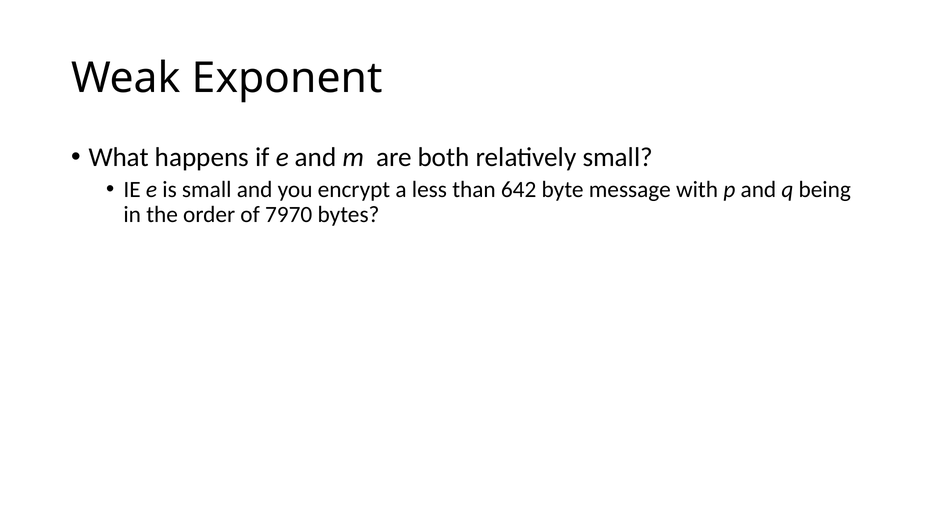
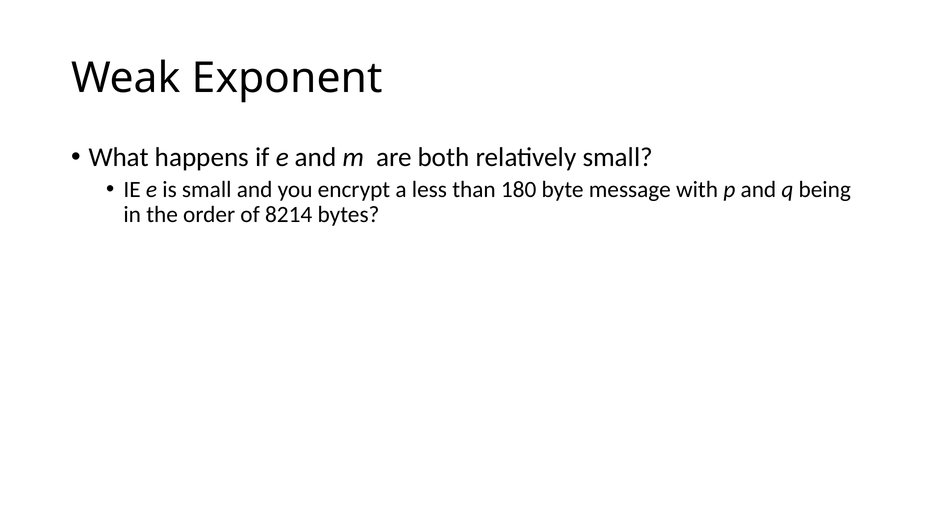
642: 642 -> 180 (519, 190)
7970: 7970 -> 8214 (289, 215)
